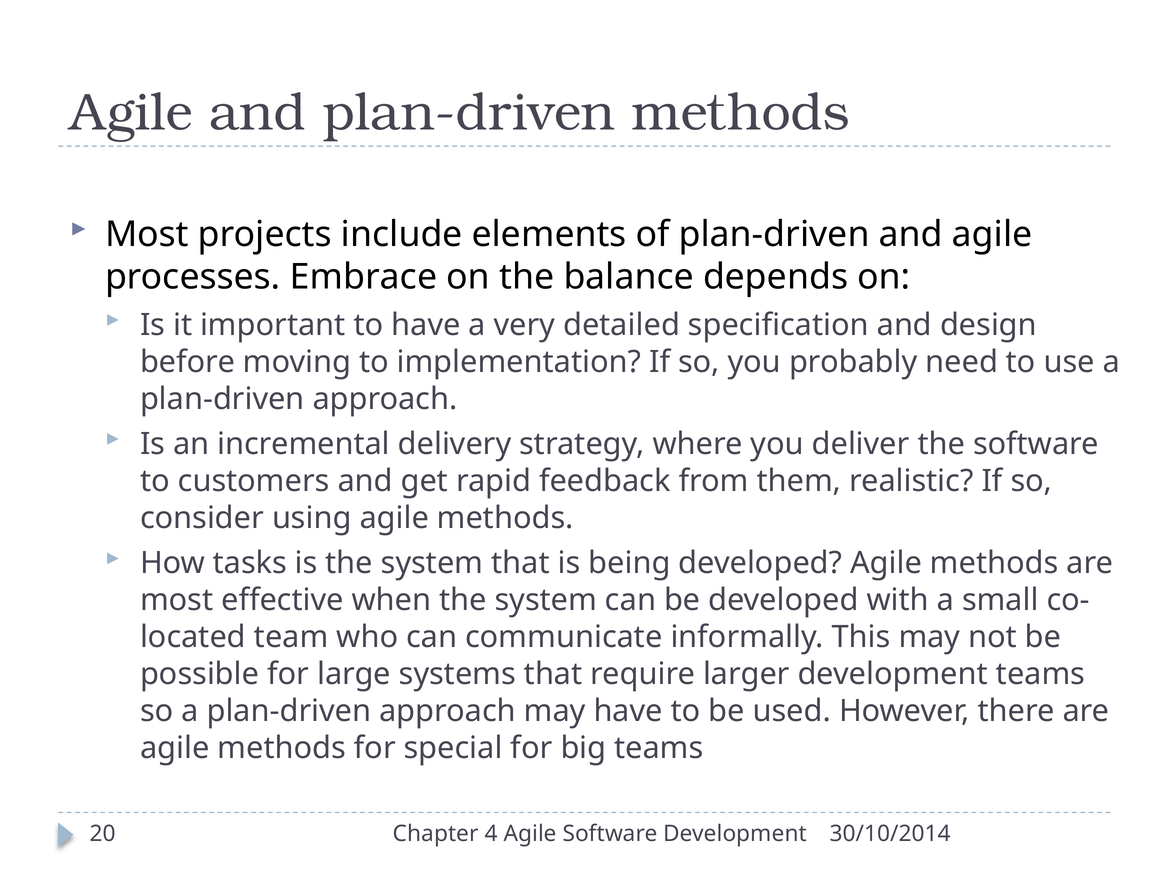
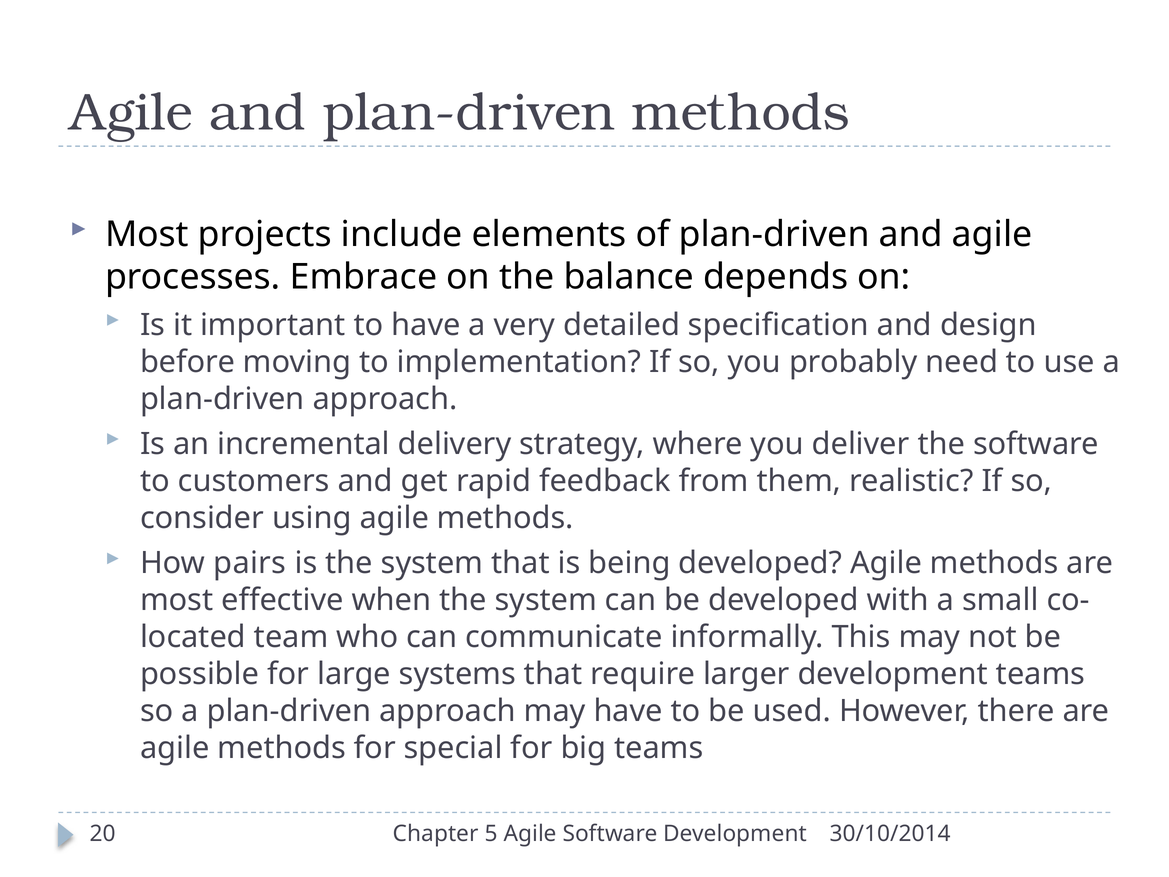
tasks: tasks -> pairs (250, 563)
4: 4 -> 5 (491, 834)
